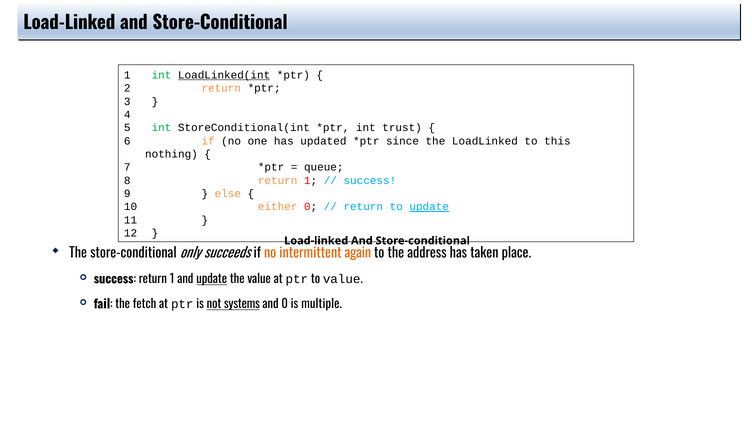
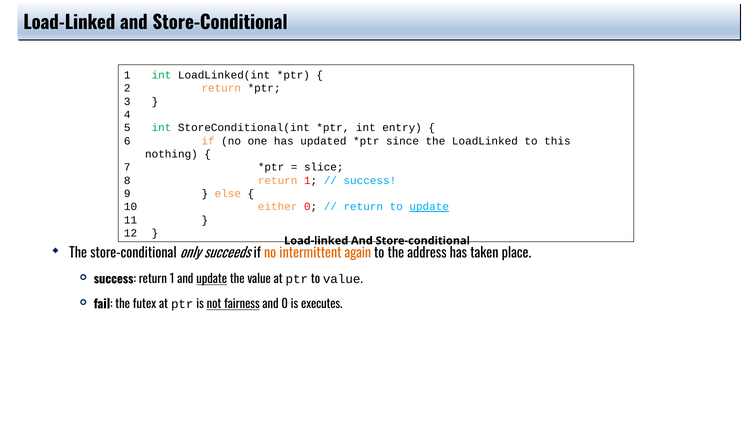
LoadLinked(int underline: present -> none (224, 75)
trust: trust -> entry (402, 128)
queue: queue -> slice (324, 167)
fetch: fetch -> futex (145, 304)
systems: systems -> fairness (242, 304)
multiple: multiple -> executes (322, 304)
